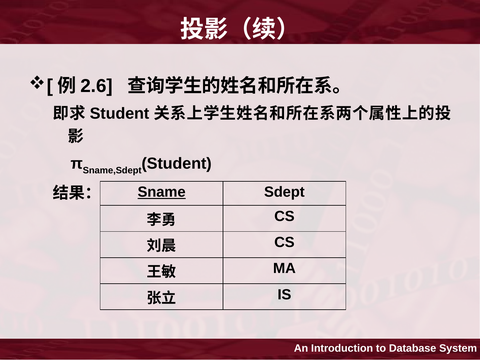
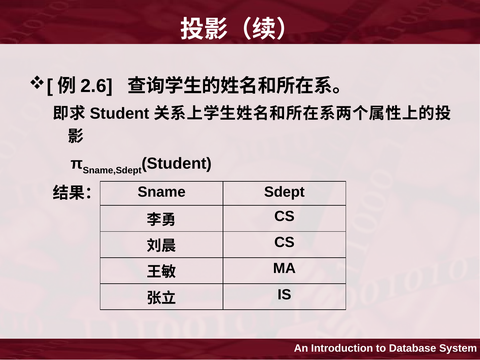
Sname underline: present -> none (162, 192)
